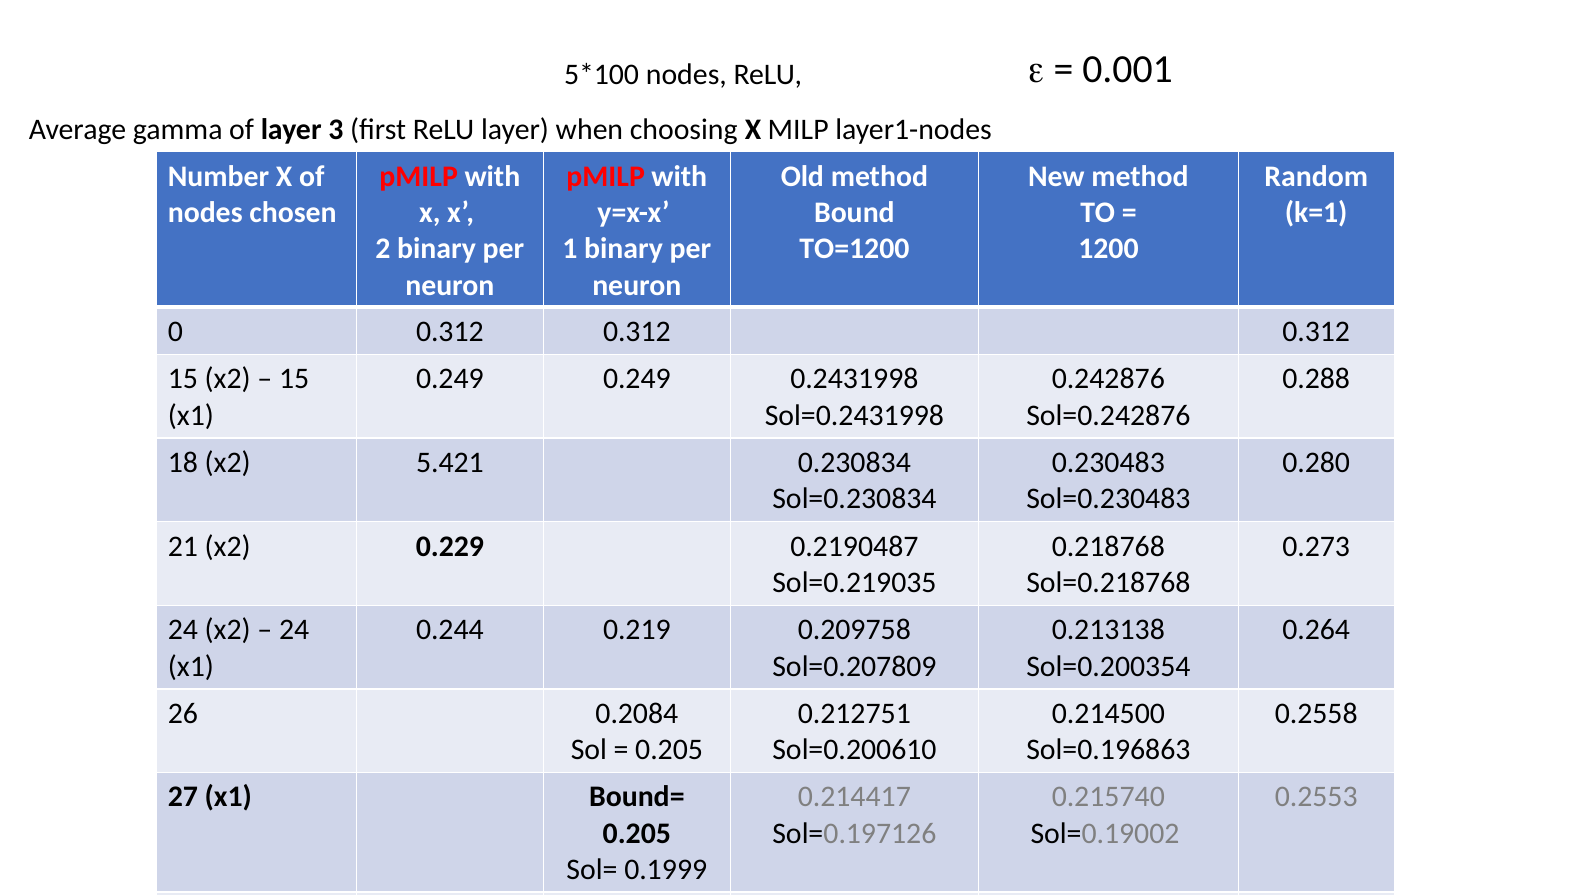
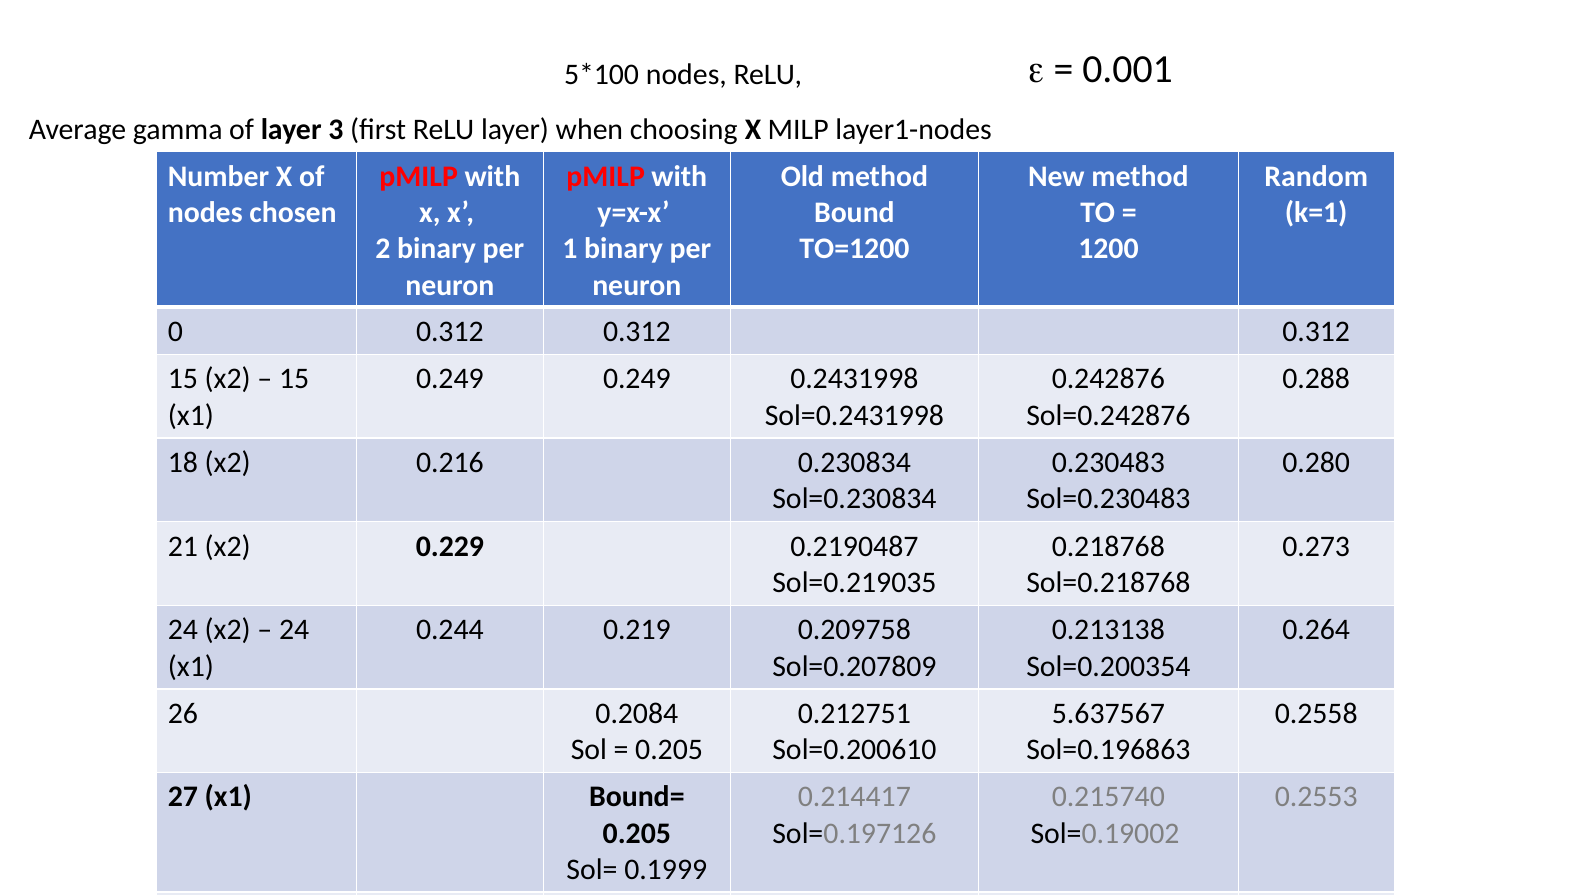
5.421: 5.421 -> 0.216 (450, 462)
0.214500: 0.214500 -> 5.637567 (1108, 713)
